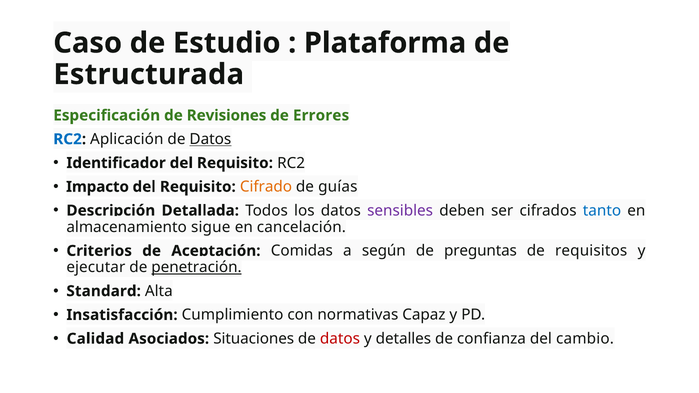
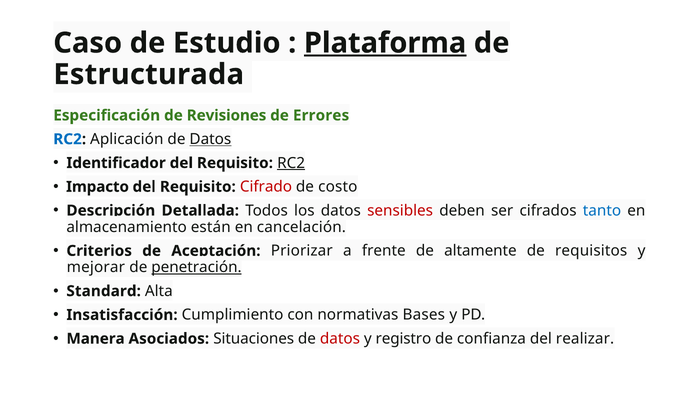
Plataforma underline: none -> present (385, 43)
RC2 underline: none -> present (291, 163)
Cifrado colour: orange -> red (266, 187)
guías: guías -> costo (338, 187)
sensibles colour: purple -> red (400, 211)
sigue: sigue -> están (211, 227)
Comidas: Comidas -> Priorizar (302, 251)
según: según -> frente (384, 251)
preguntas: preguntas -> altamente (480, 251)
ejecutar: ejecutar -> mejorar (96, 267)
Capaz: Capaz -> Bases (424, 315)
Calidad: Calidad -> Manera (96, 339)
detalles: detalles -> registro (403, 339)
cambio: cambio -> realizar (585, 339)
